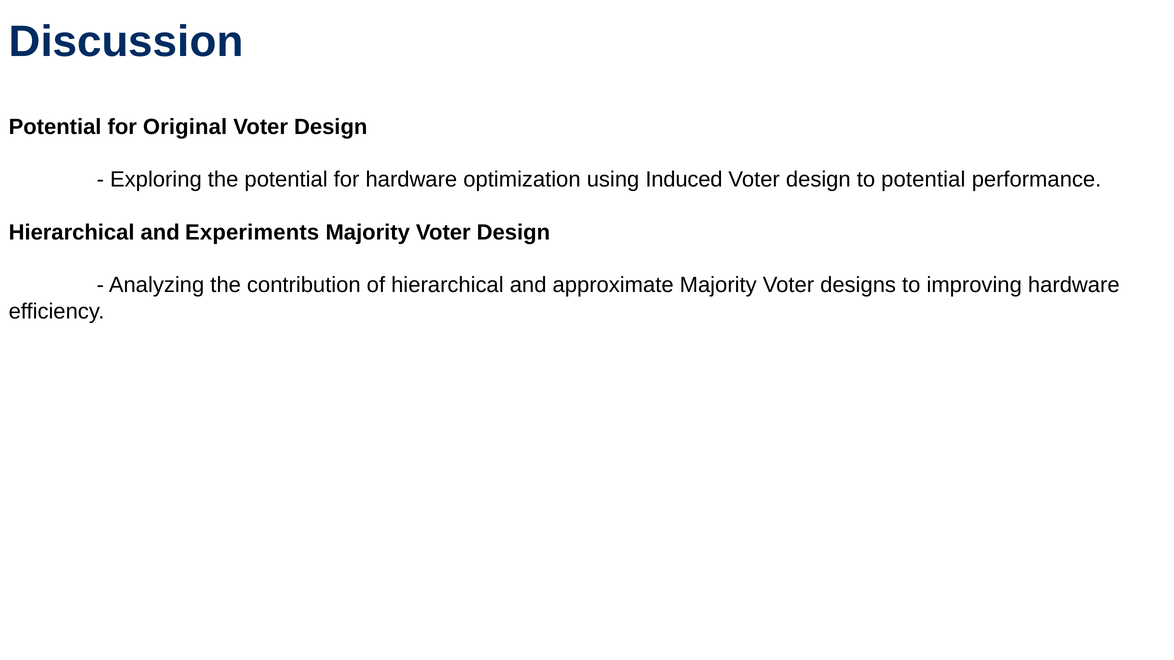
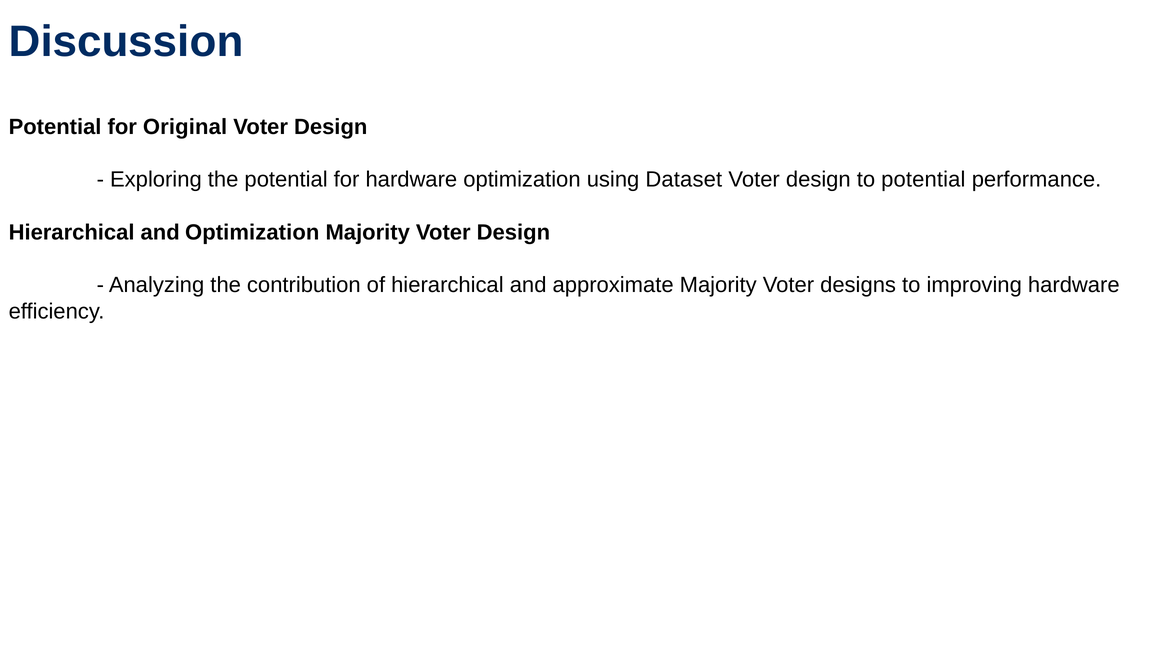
Induced: Induced -> Dataset (684, 180)
and Experiments: Experiments -> Optimization (252, 233)
